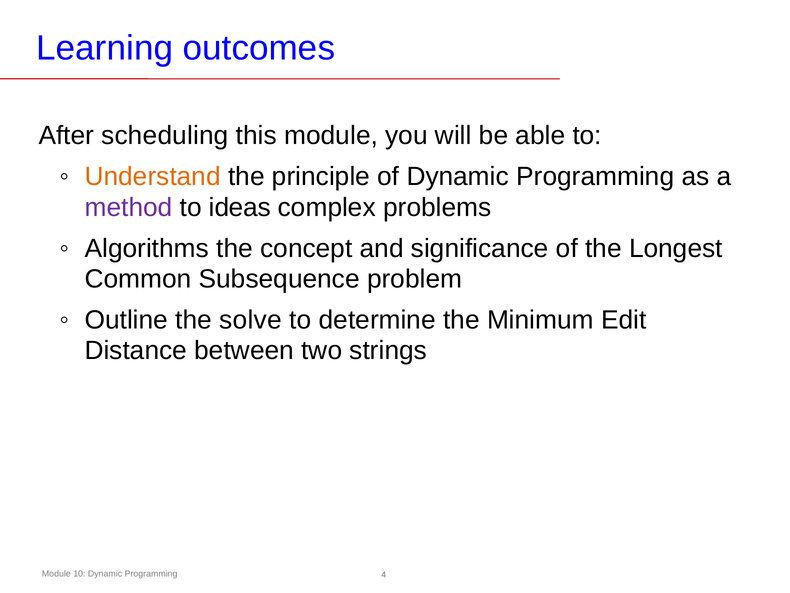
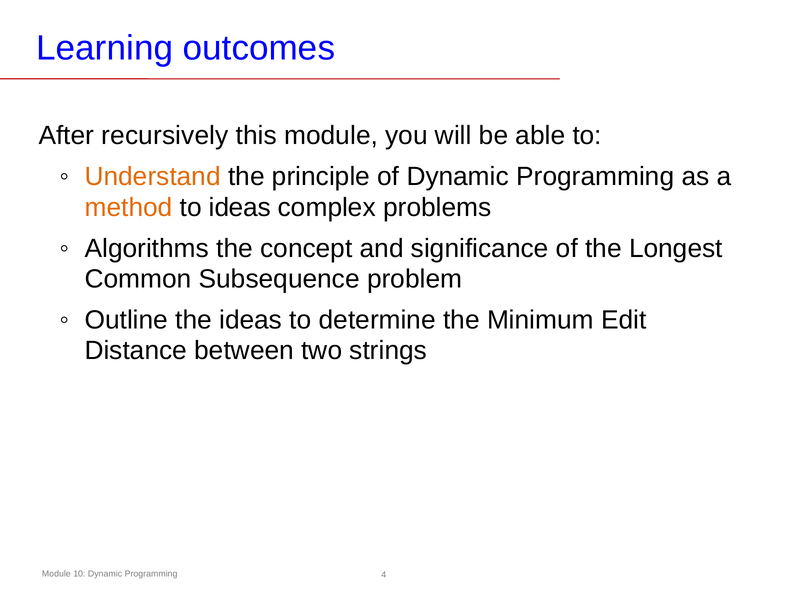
scheduling: scheduling -> recursively (165, 136)
method colour: purple -> orange (129, 207)
the solve: solve -> ideas (251, 320)
